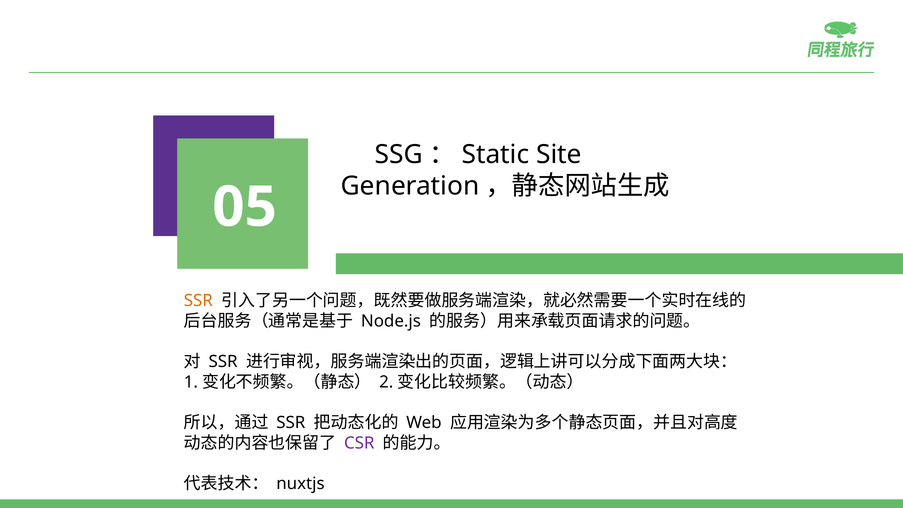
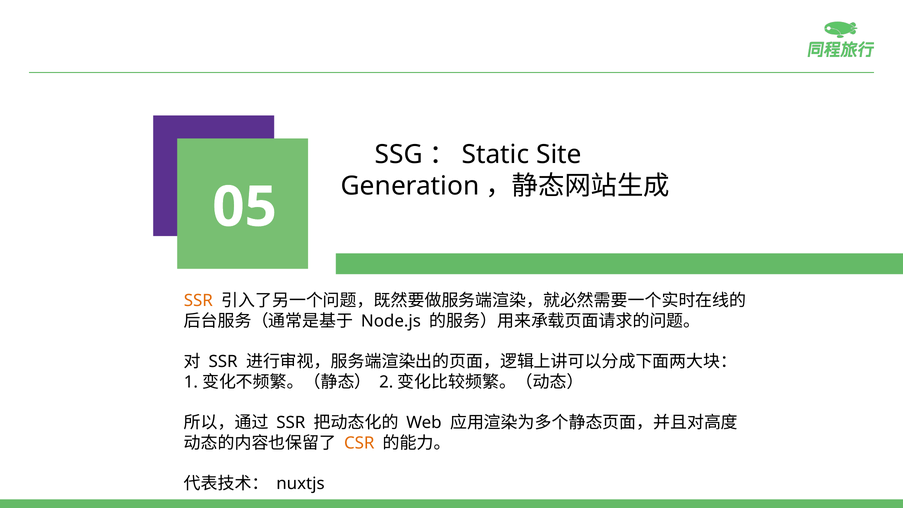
CSR colour: purple -> orange (359, 443)
